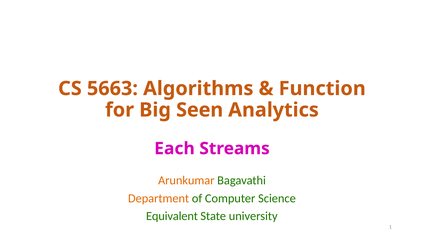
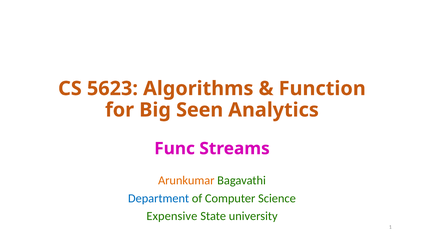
5663: 5663 -> 5623 (112, 89)
Each: Each -> Func (175, 149)
Department colour: orange -> blue (159, 199)
Equivalent: Equivalent -> Expensive (172, 216)
